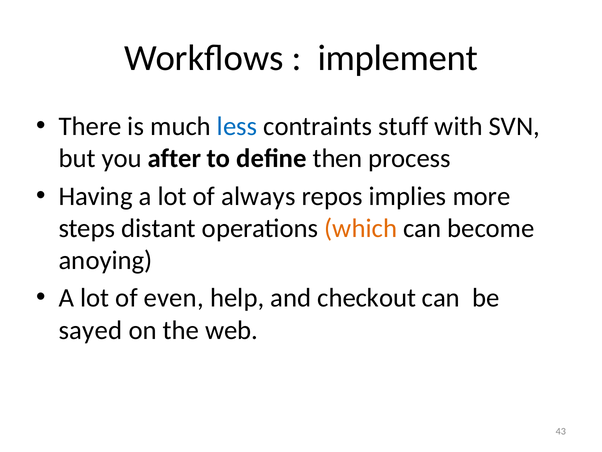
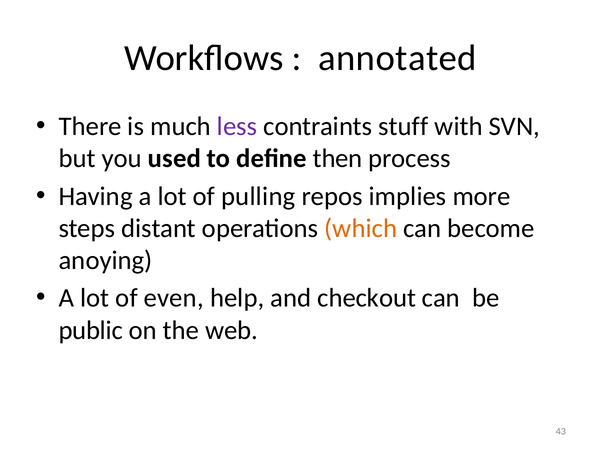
implement: implement -> annotated (398, 58)
less colour: blue -> purple (237, 126)
after: after -> used (174, 158)
always: always -> pulling (258, 196)
sayed: sayed -> public (91, 330)
